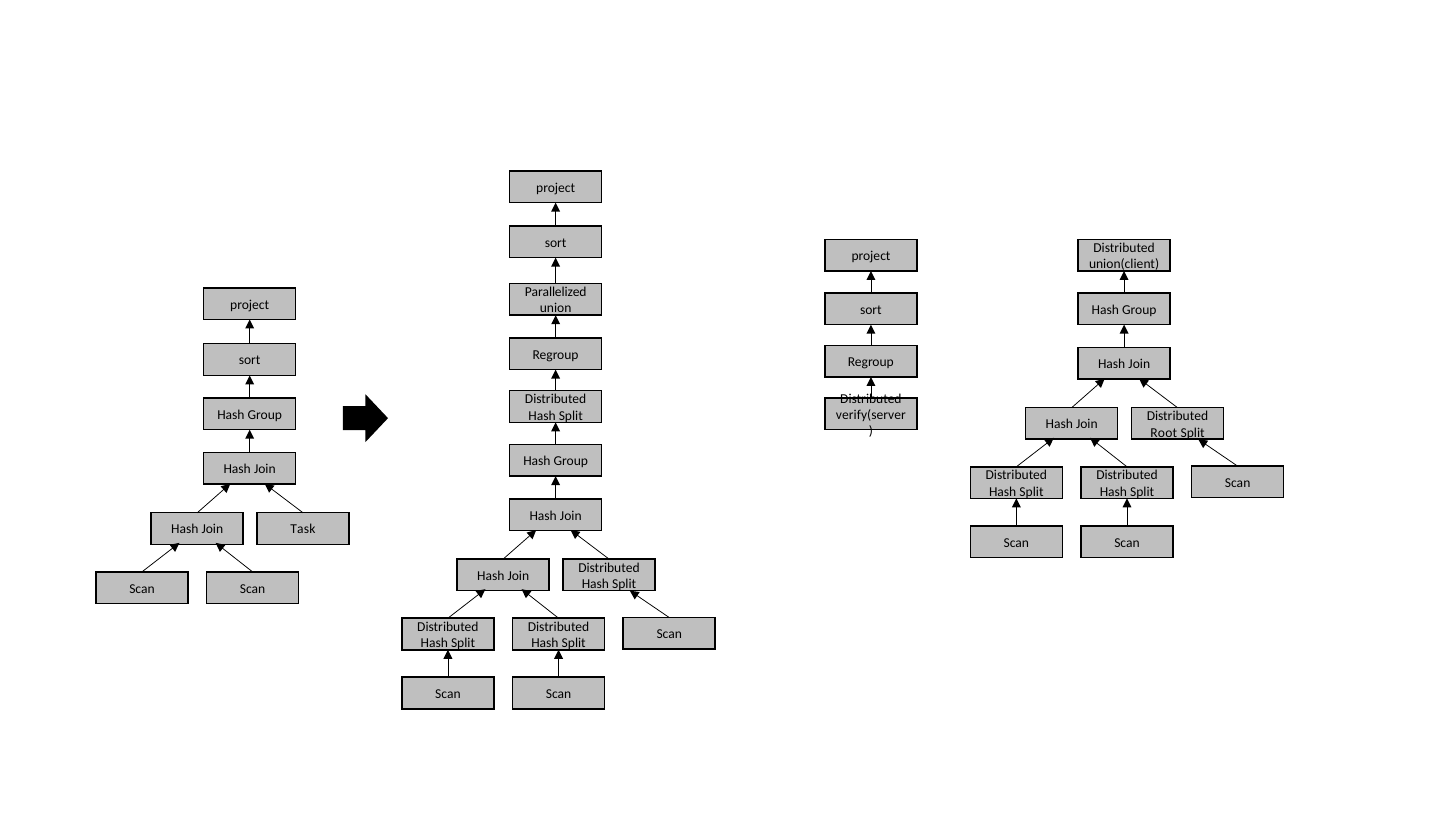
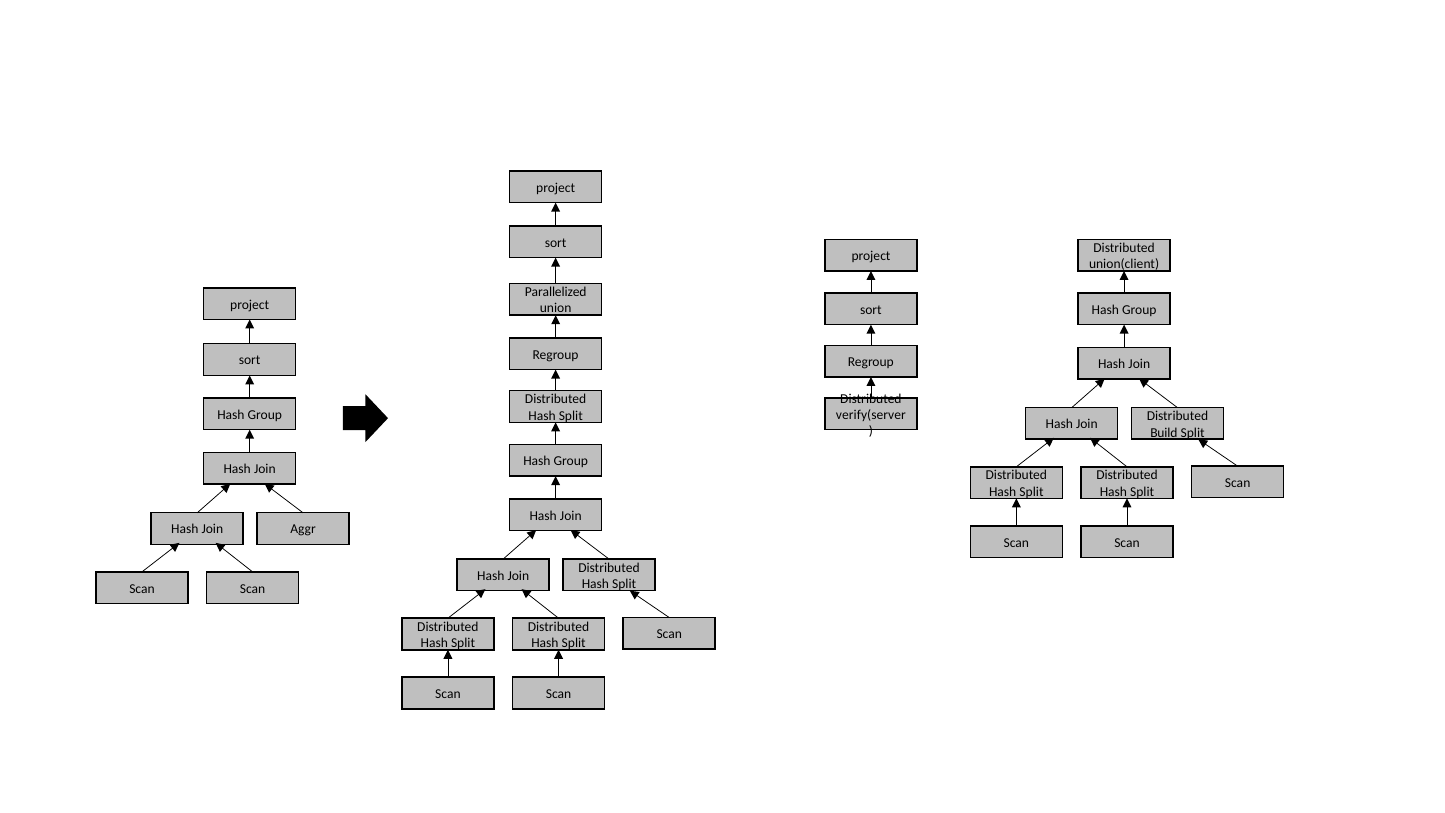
Root: Root -> Build (1164, 432)
Task: Task -> Aggr (303, 529)
